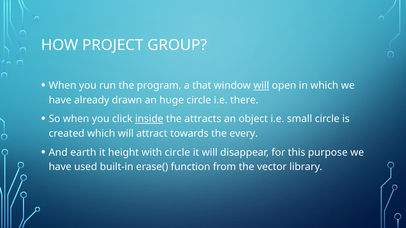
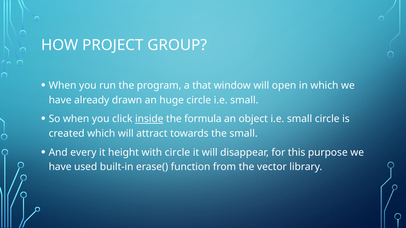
will underline: present -> none (261, 86)
circle i.e there: there -> small (244, 100)
attracts: attracts -> formula (203, 119)
the every: every -> small (244, 134)
earth: earth -> every (83, 153)
